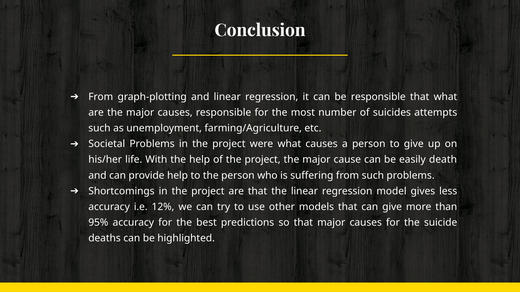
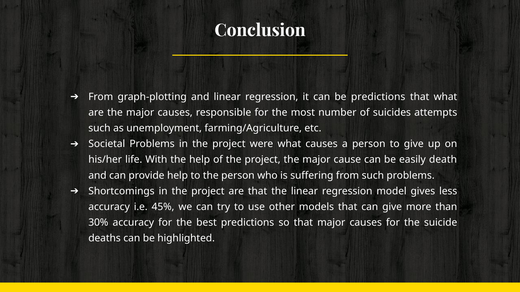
be responsible: responsible -> predictions (378, 97)
12%: 12% -> 45% (163, 207)
95%: 95% -> 30% (98, 223)
